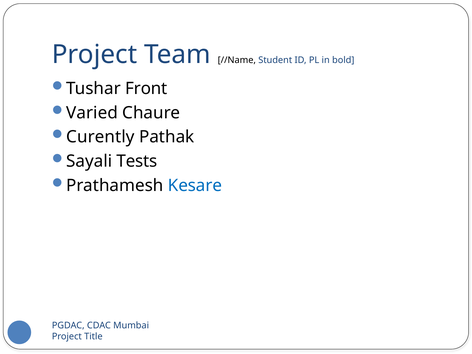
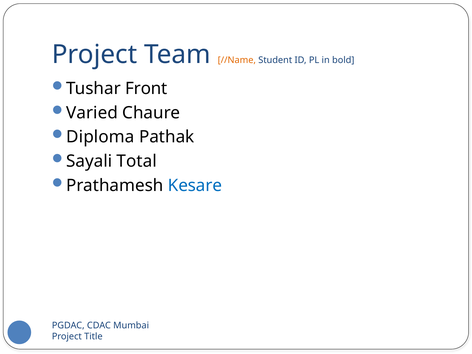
//Name colour: black -> orange (237, 60)
Curently: Curently -> Diploma (100, 137)
Tests: Tests -> Total (137, 161)
